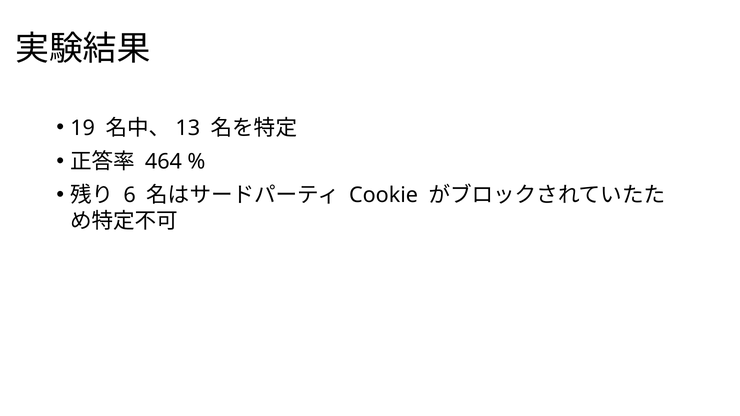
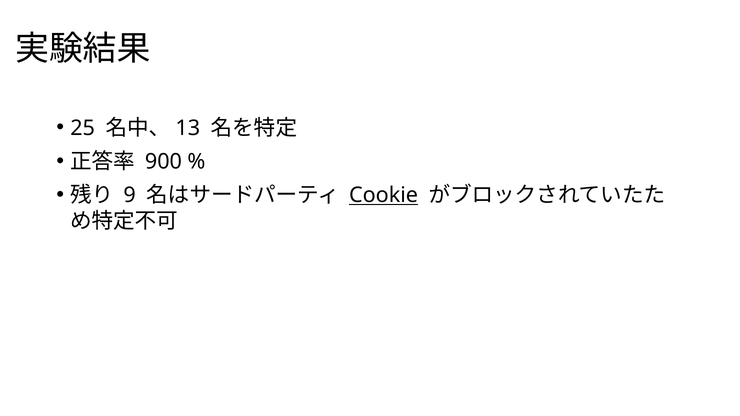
19: 19 -> 25 (83, 128)
464: 464 -> 900 (163, 162)
6: 6 -> 9 (130, 195)
Cookie underline: none -> present (384, 195)
